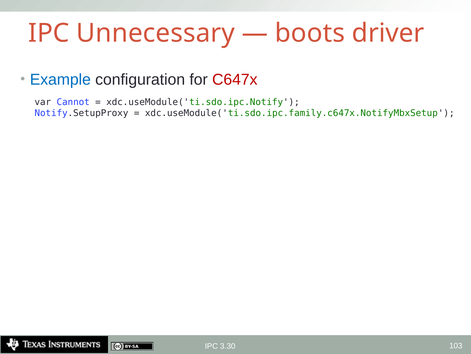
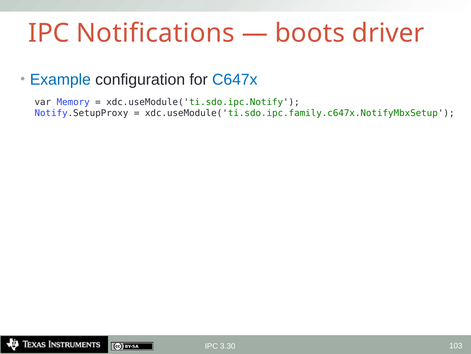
Unnecessary: Unnecessary -> Notifications (155, 33)
C647x colour: red -> blue (235, 80)
Cannot: Cannot -> Memory (73, 102)
